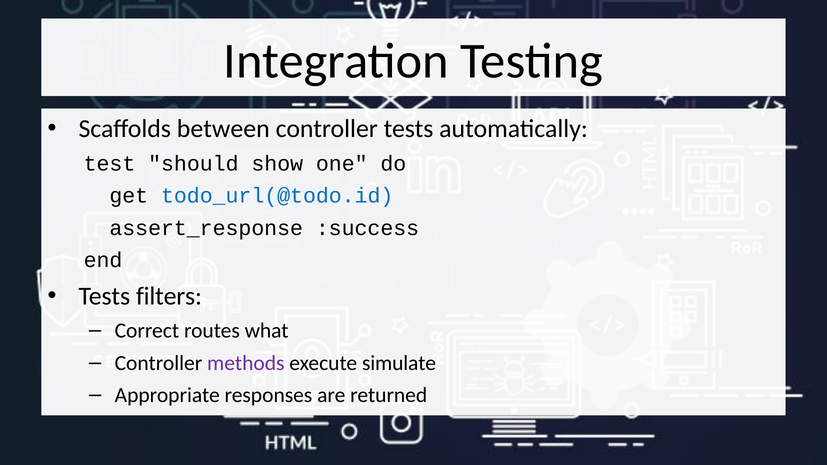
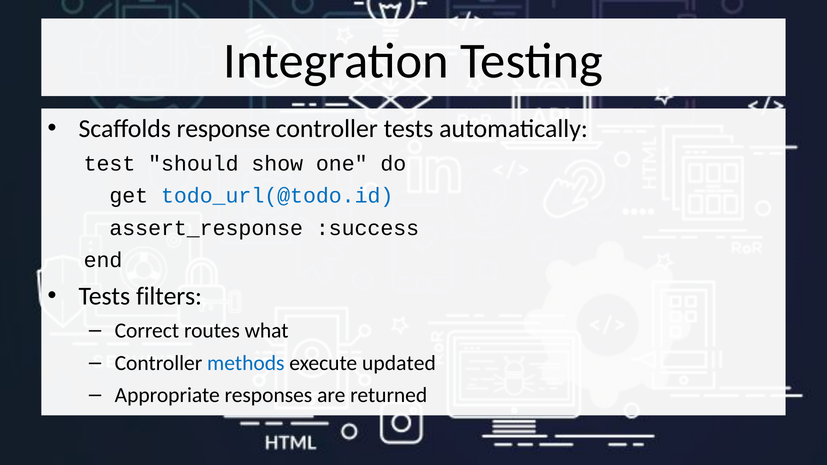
between: between -> response (223, 129)
methods colour: purple -> blue (246, 363)
simulate: simulate -> updated (399, 363)
